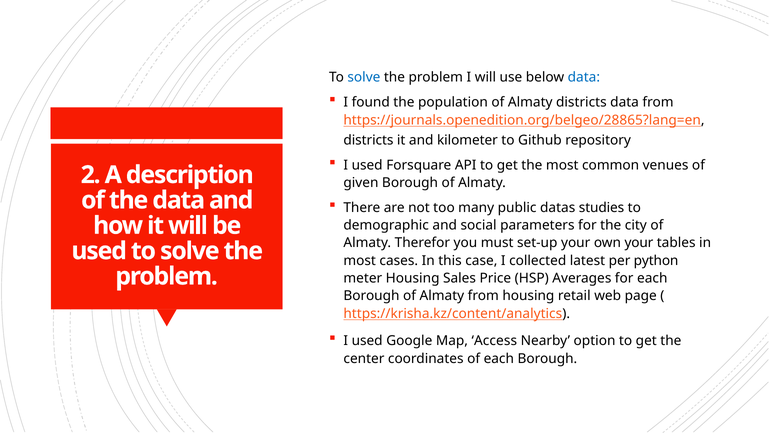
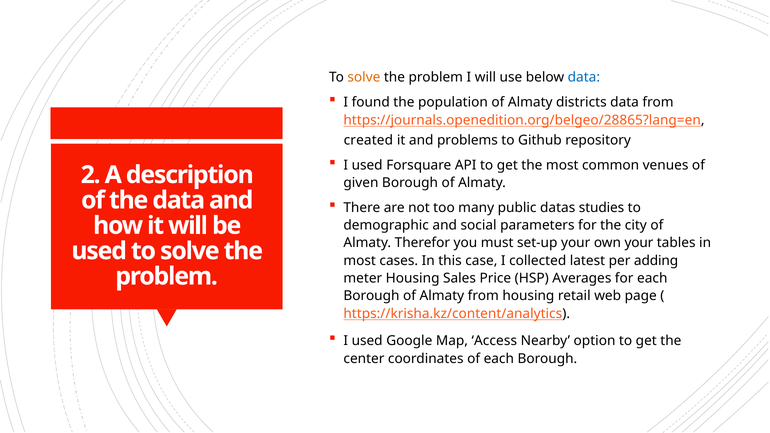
solve colour: blue -> orange (364, 78)
districts: districts -> created (368, 140)
kilometer: kilometer -> problems (467, 140)
python: python -> adding (656, 261)
